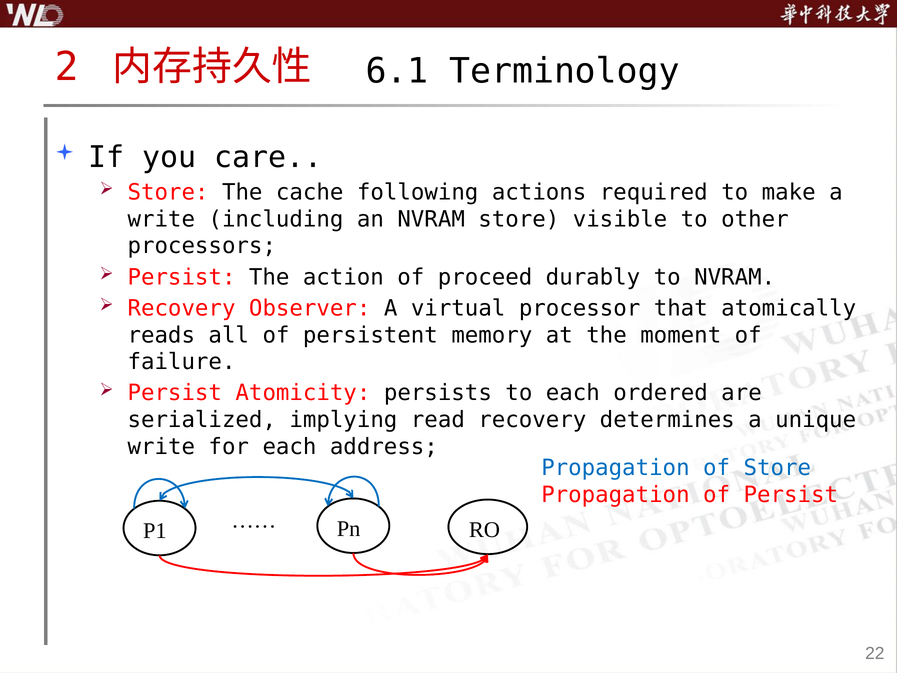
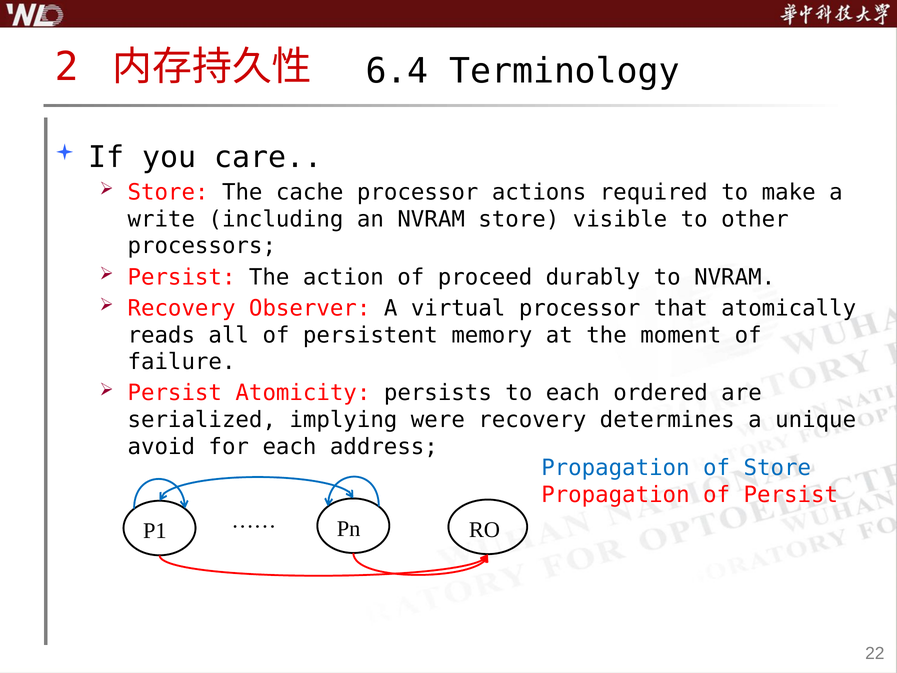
6.1: 6.1 -> 6.4 (397, 71)
cache following: following -> processor (418, 192)
read: read -> were (438, 420)
write: write -> avoid (161, 447)
